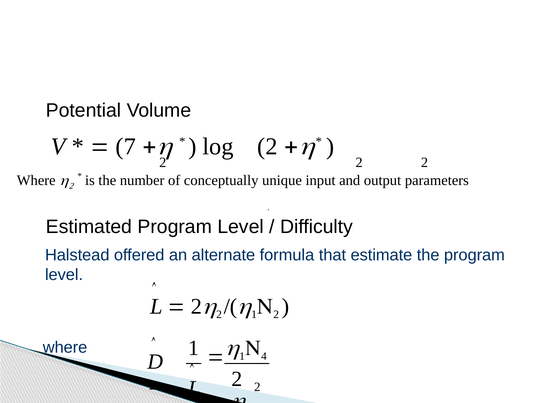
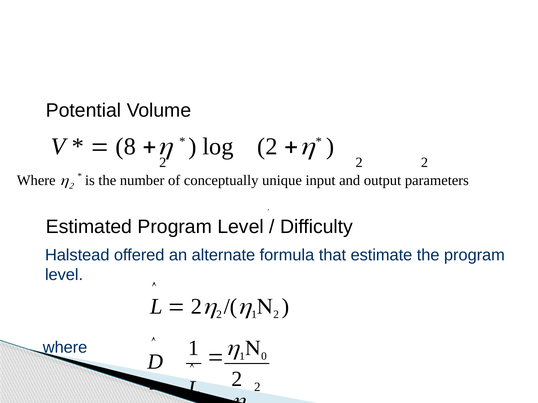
7: 7 -> 8 (126, 147)
4: 4 -> 0 (264, 357)
